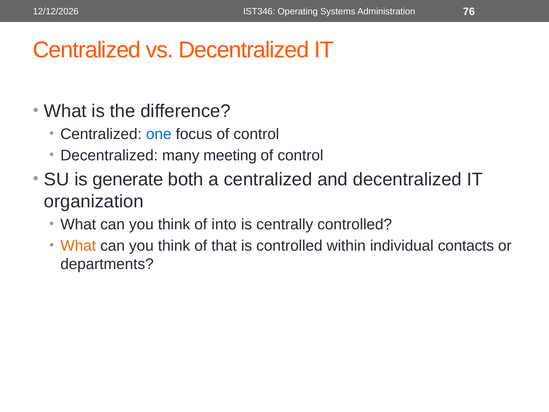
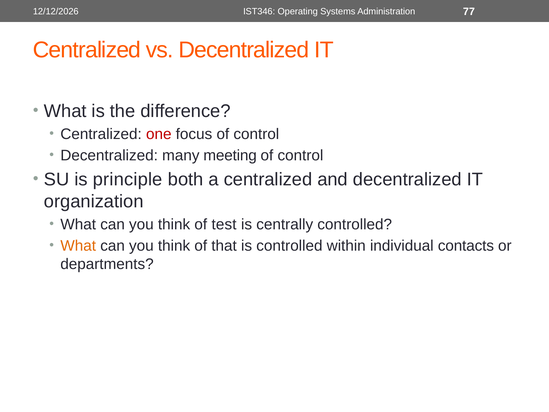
76: 76 -> 77 (469, 12)
one colour: blue -> red (159, 134)
generate: generate -> principle (128, 179)
into: into -> test (224, 224)
